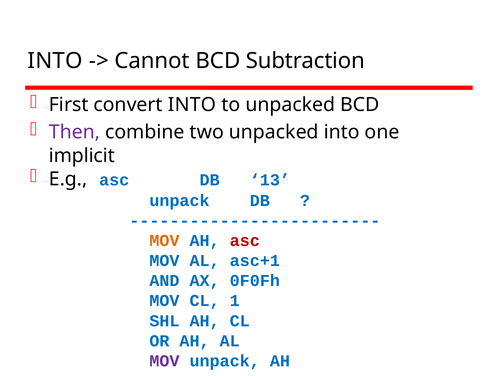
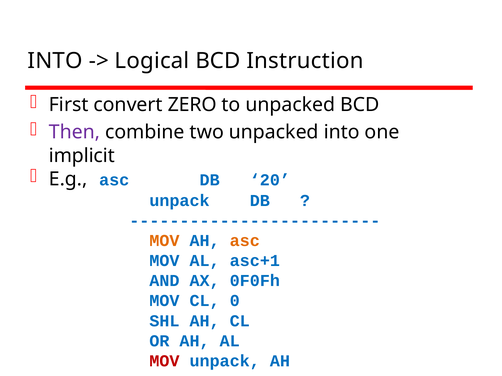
Cannot: Cannot -> Logical (152, 61)
Subtraction: Subtraction -> Instruction (305, 61)
convert INTO: INTO -> ZERO (192, 105)
13: 13 -> 20 (270, 180)
asc colour: red -> orange (245, 241)
1: 1 -> 0 (235, 301)
MOV colour: purple -> red (164, 361)
